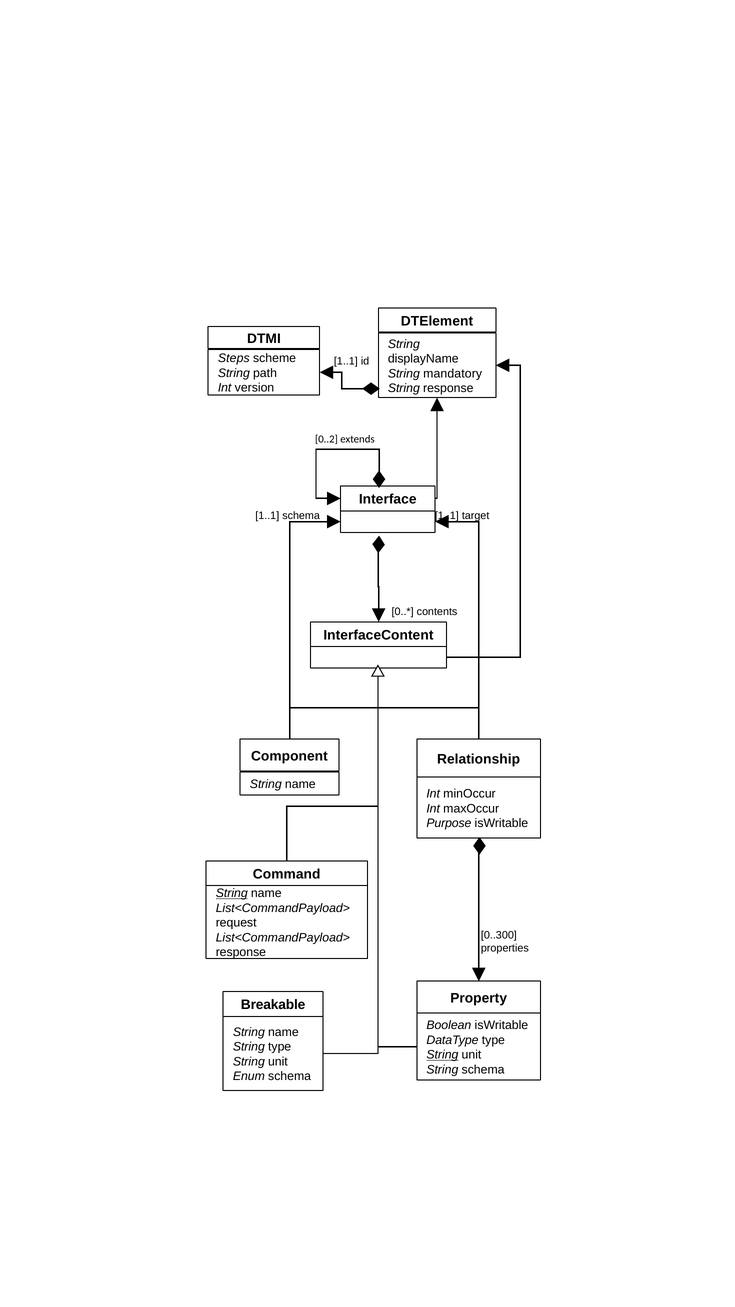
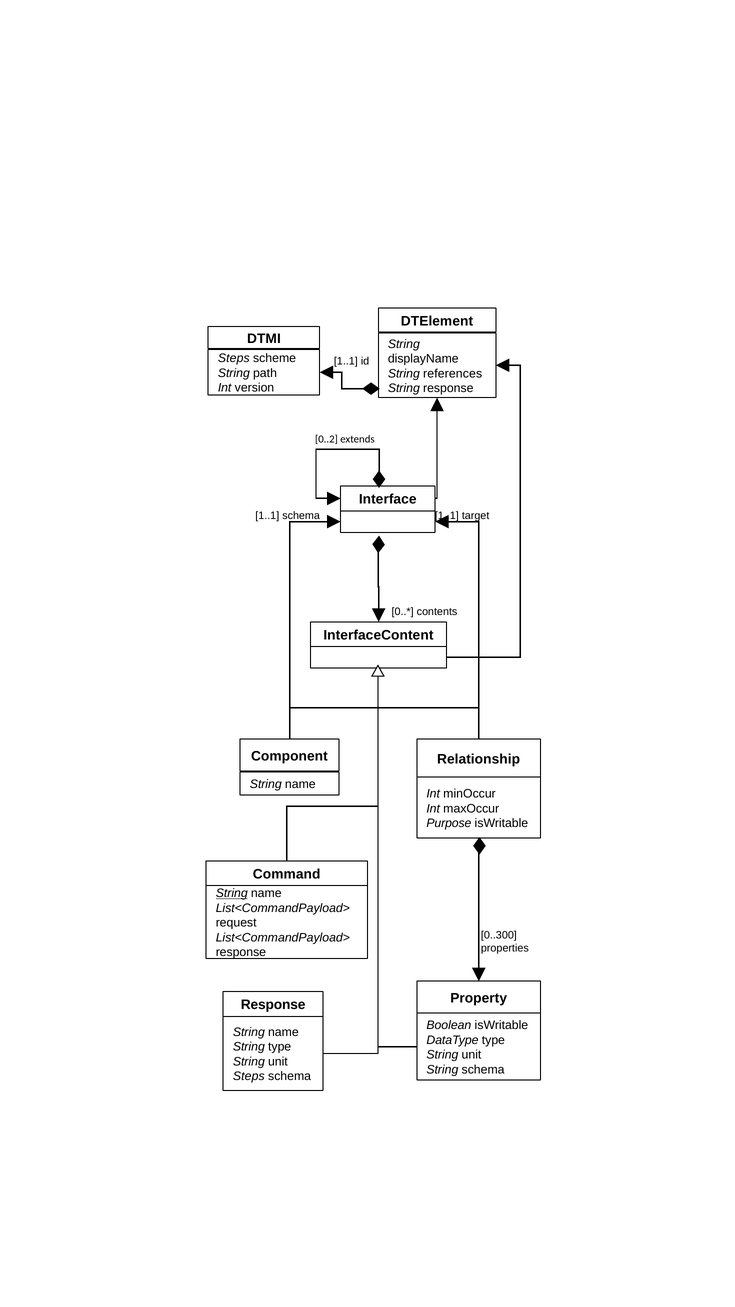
mandatory: mandatory -> references (453, 373)
Breakable: Breakable -> Response (273, 1005)
String underline: present -> none (442, 1055)
Enum: Enum -> Steps (249, 1076)
